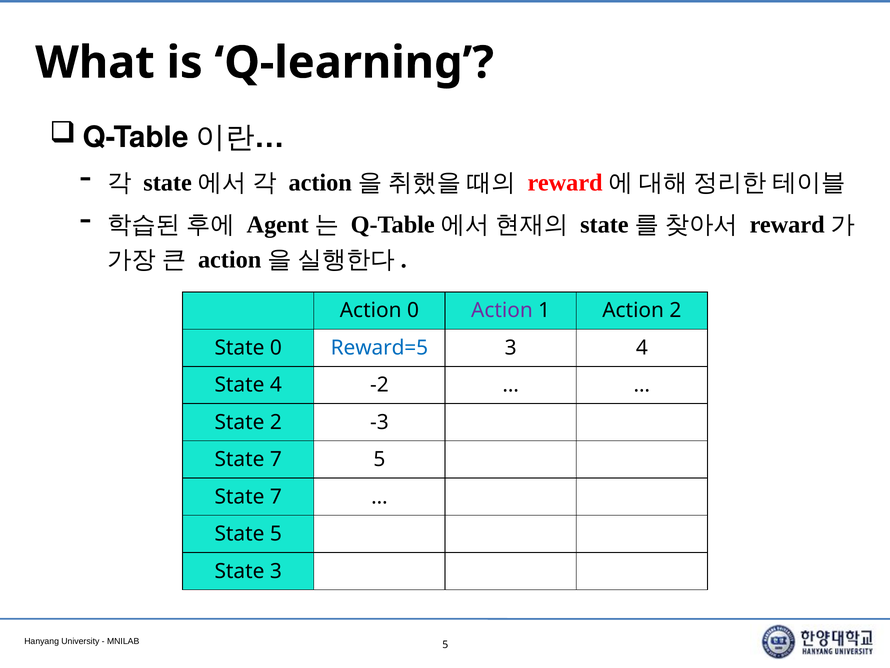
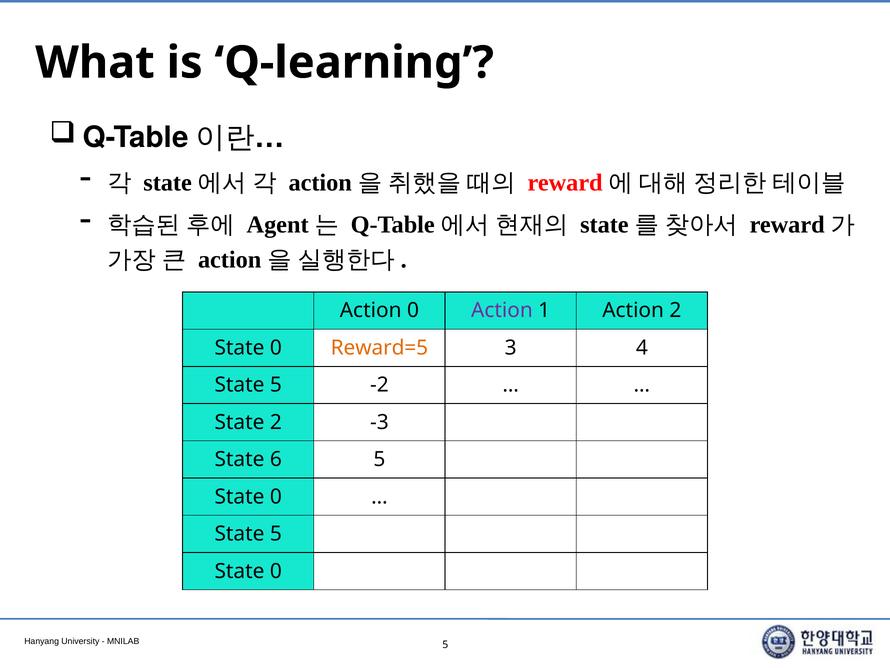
Reward=5 colour: blue -> orange (379, 347)
4: 4 -> 5 (276, 385)
7: 7 -> 6 (276, 459)
7: 7 -> 0 (276, 496)
3: 3 -> 0 (276, 571)
